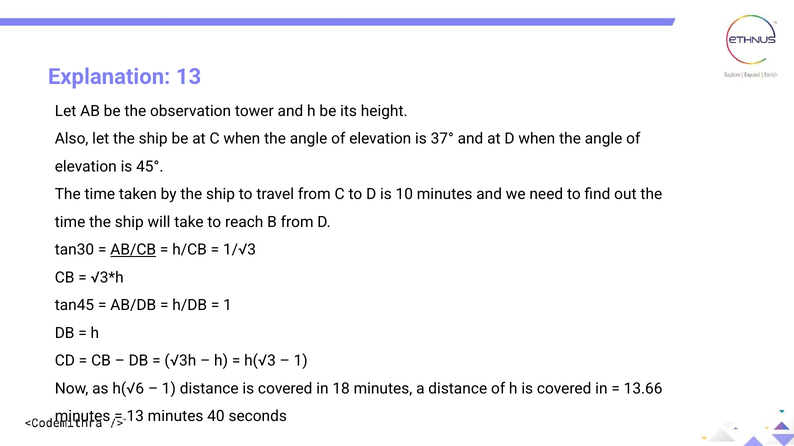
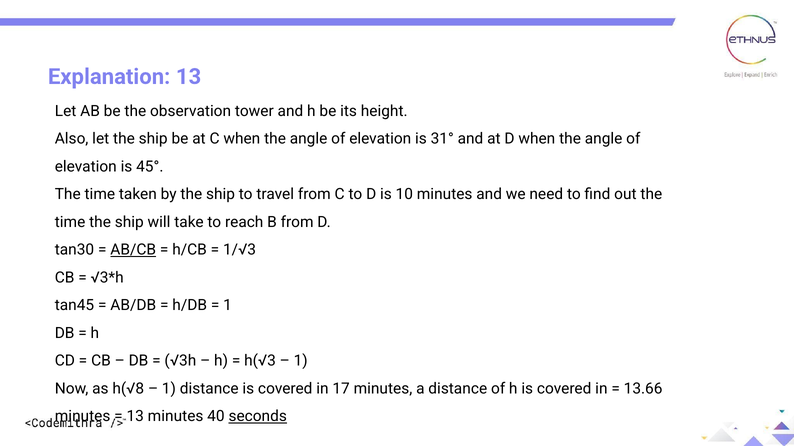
37°: 37° -> 31° (442, 139)
h(√6: h(√6 -> h(√8 (128, 389)
18: 18 -> 17 (341, 389)
seconds underline: none -> present (258, 417)
